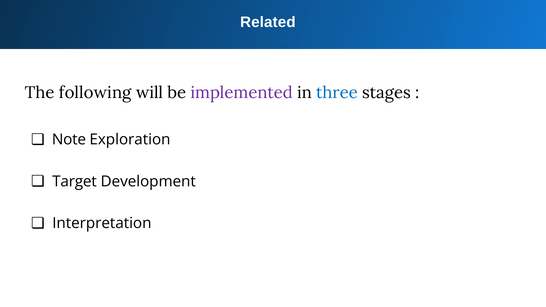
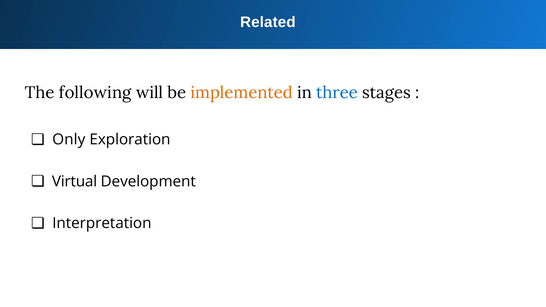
implemented colour: purple -> orange (242, 93)
Note: Note -> Only (69, 140)
Target: Target -> Virtual (75, 182)
